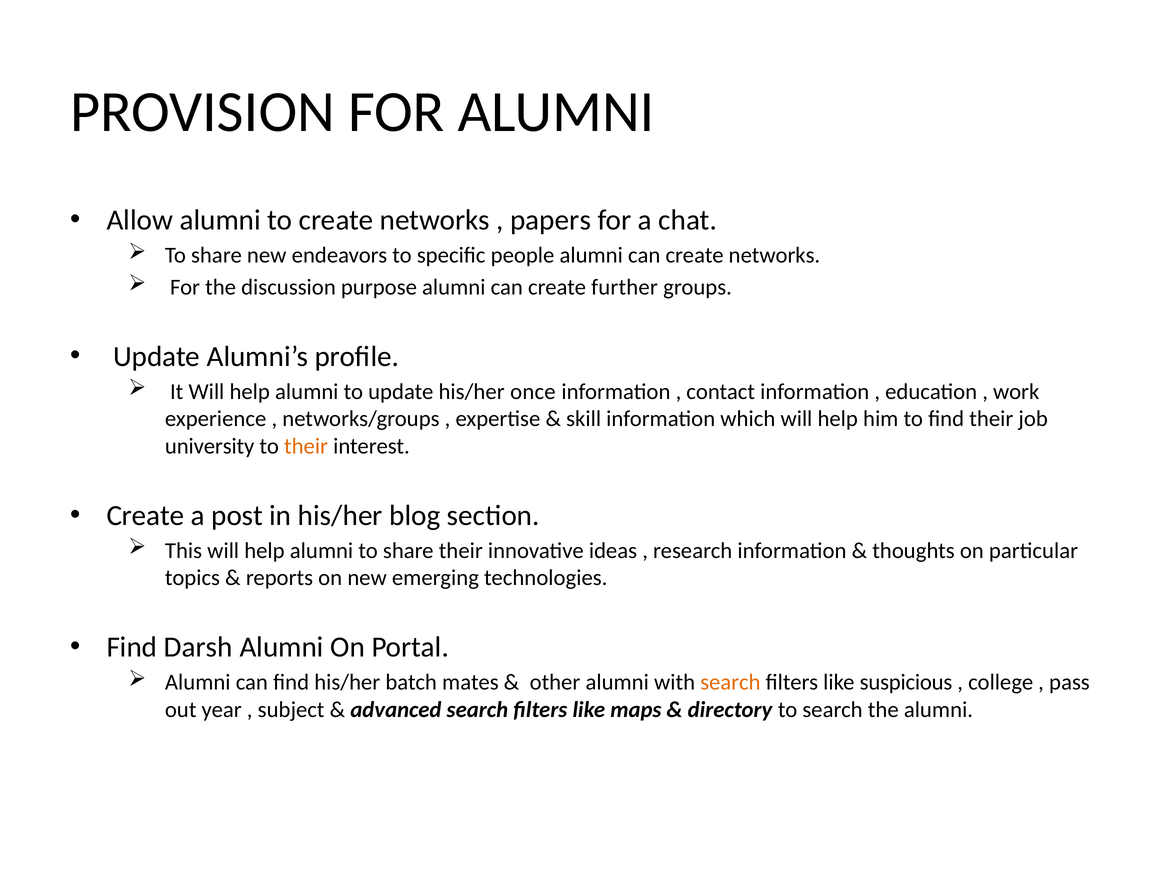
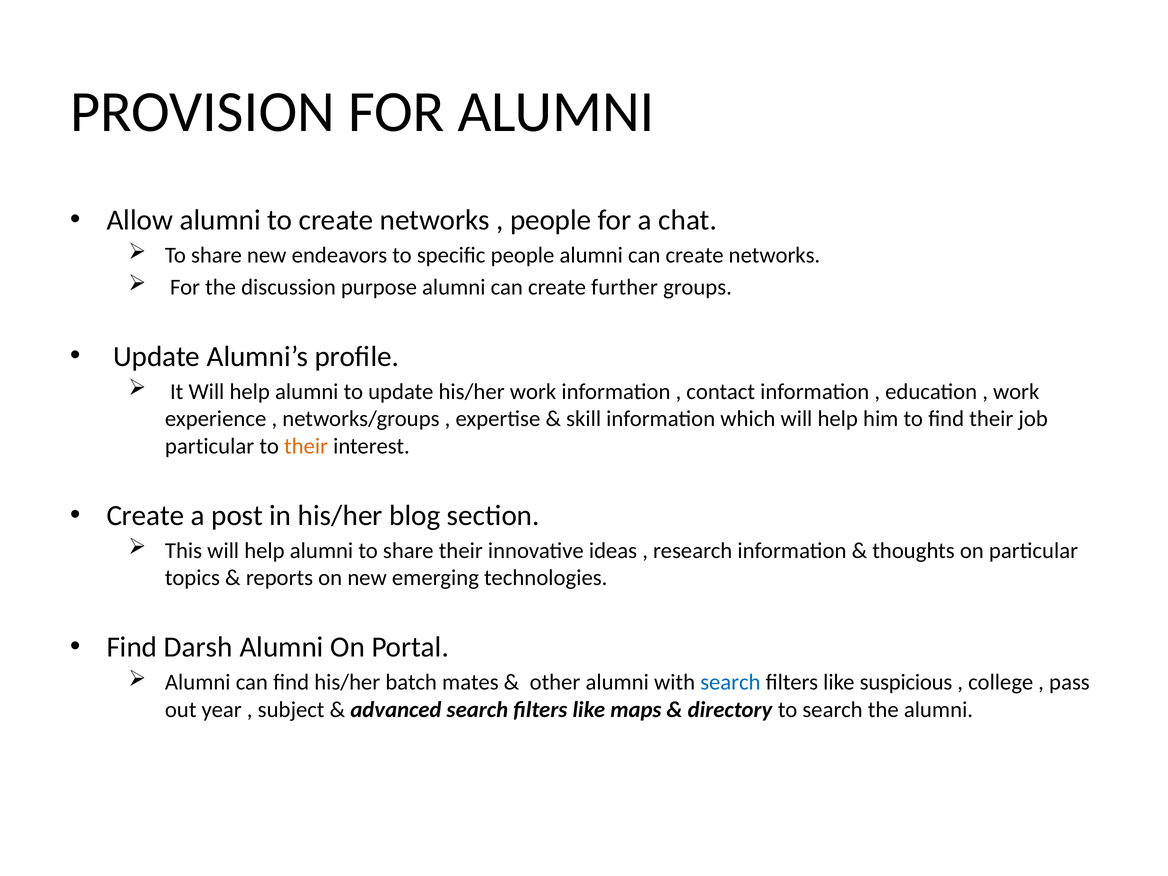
papers: papers -> people (551, 220)
his/her once: once -> work (533, 392)
university: university -> particular (210, 446)
search colour: orange -> blue (730, 682)
